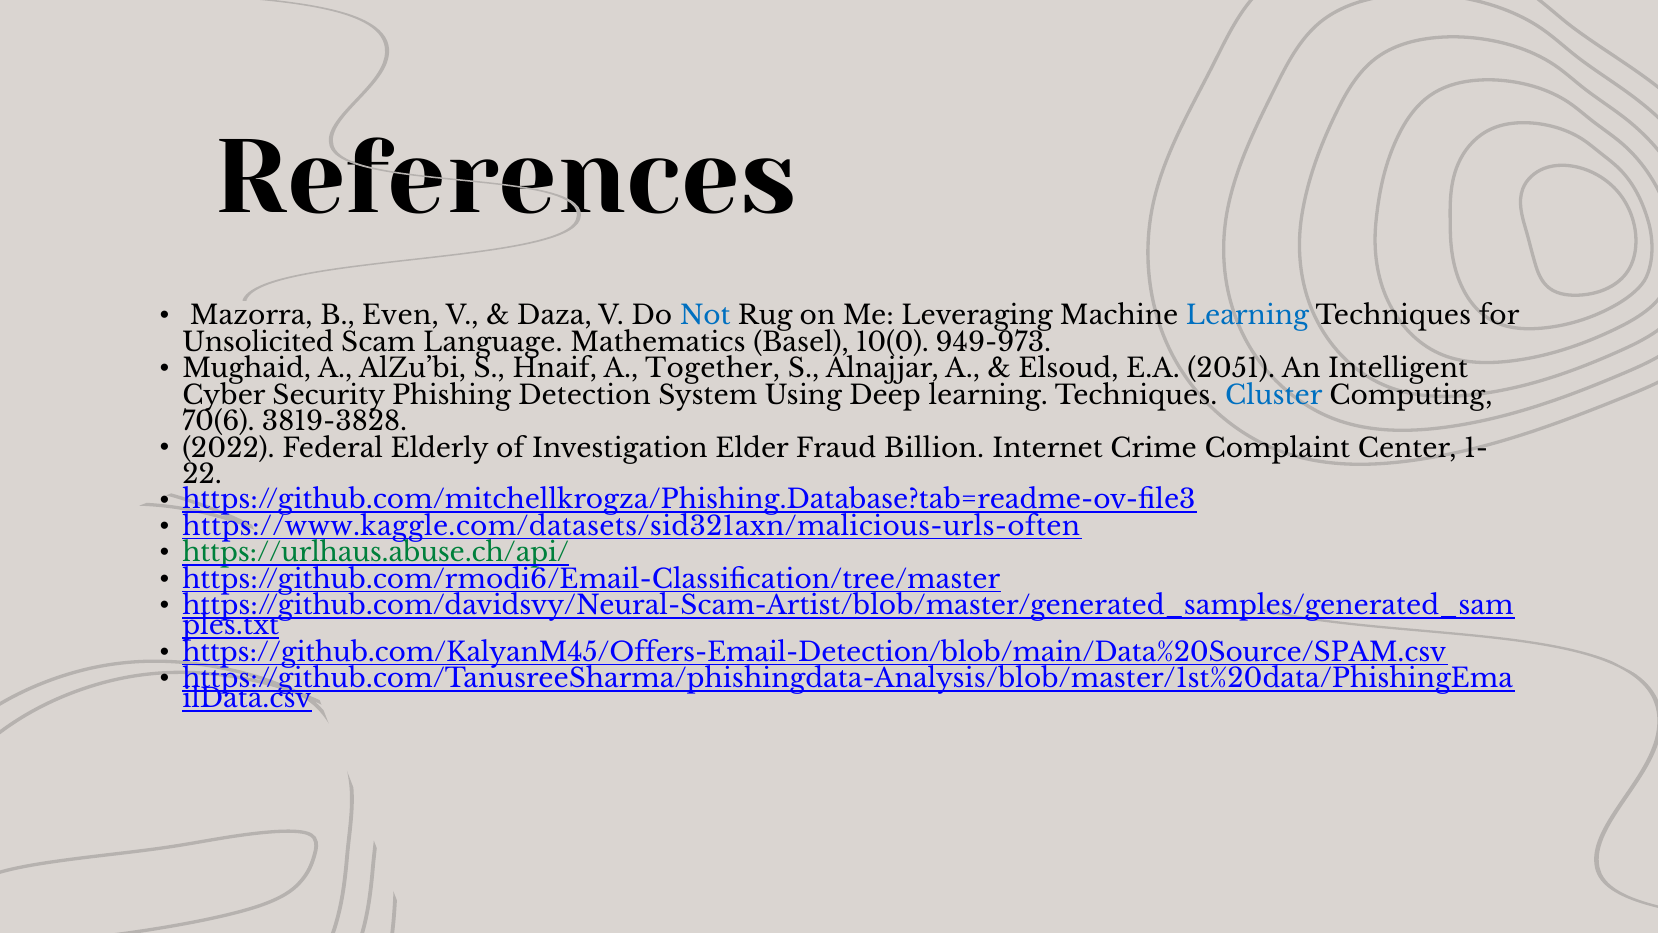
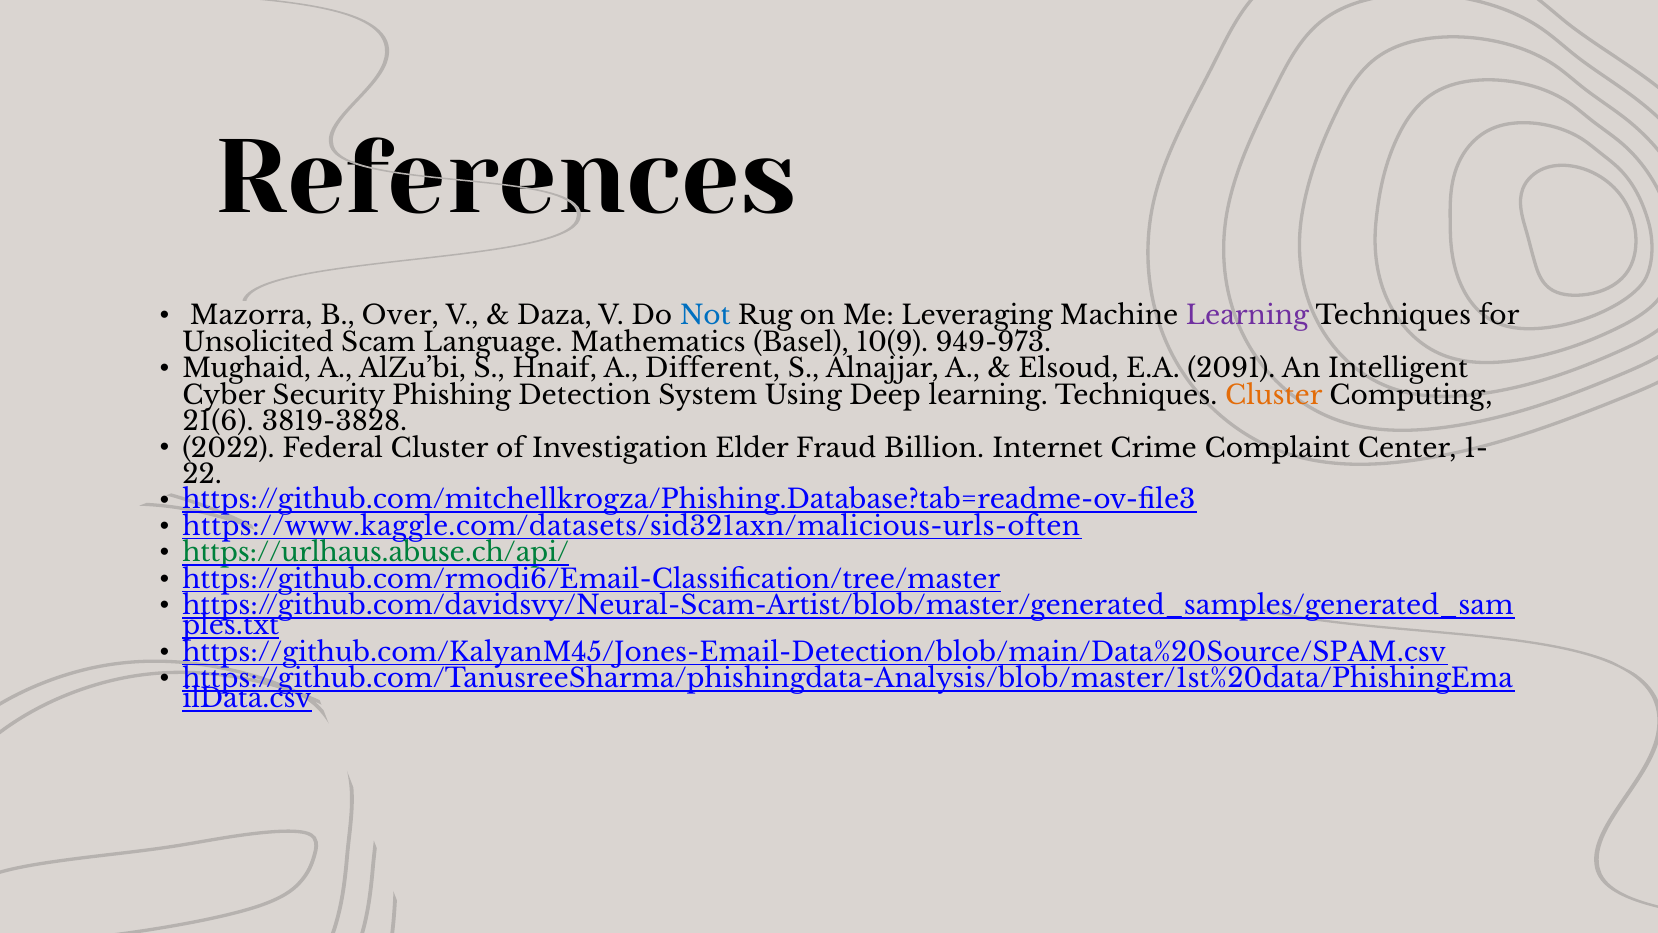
Even: Even -> Over (400, 316)
Learning colour: blue -> purple (1247, 316)
10(0: 10(0 -> 10(9 (892, 342)
Together: Together -> Different (713, 369)
2051: 2051 -> 2091 (1231, 369)
Cluster colour: blue -> orange (1274, 395)
70(6: 70(6 -> 21(6 (218, 422)
Federal Elderly: Elderly -> Cluster (440, 448)
https://github.com/KalyanM45/Offers-Email-Detection/blob/main/Data%20Source/SPAM.csv: https://github.com/KalyanM45/Offers-Email-Detection/blob/main/Data%20Source/SPAM.csv -> https://github.com/KalyanM45/Jones-Email-Detection/blob/main/Data%20Source/SPAM.csv (814, 652)
